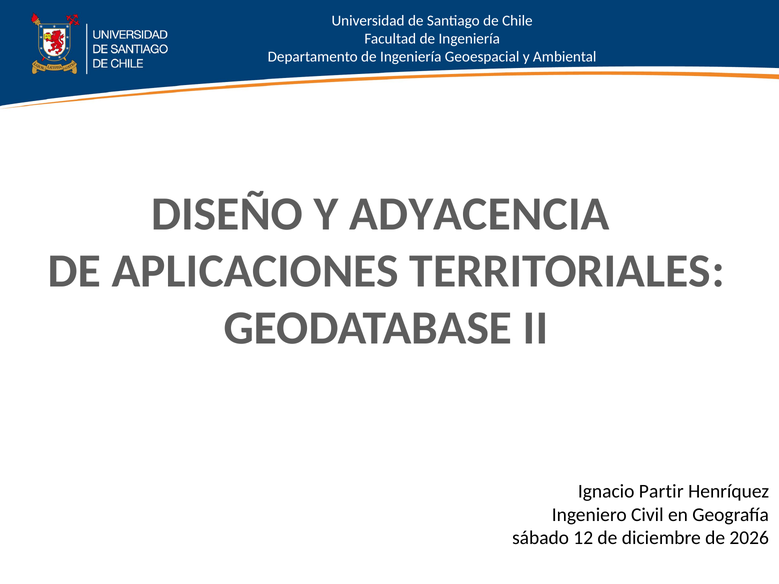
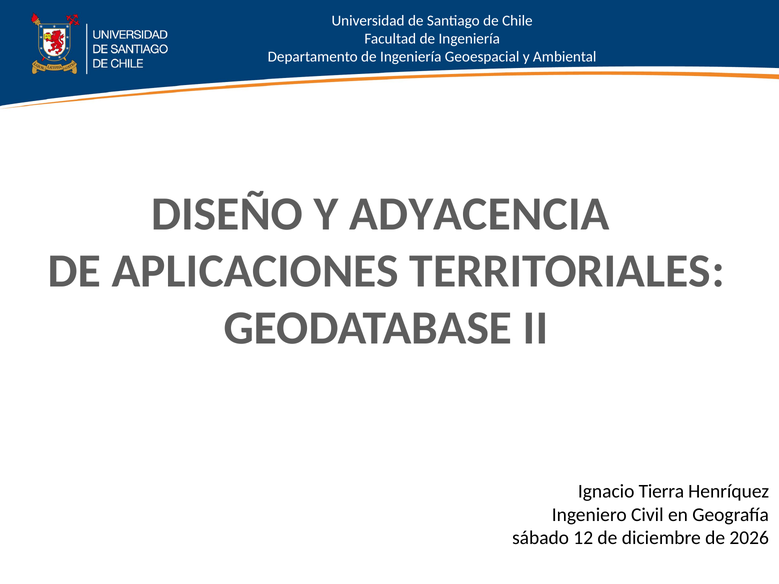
Partir: Partir -> Tierra (661, 491)
